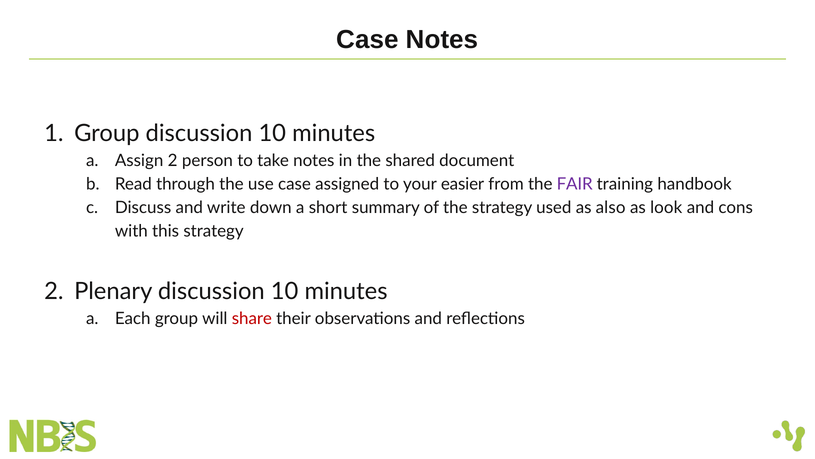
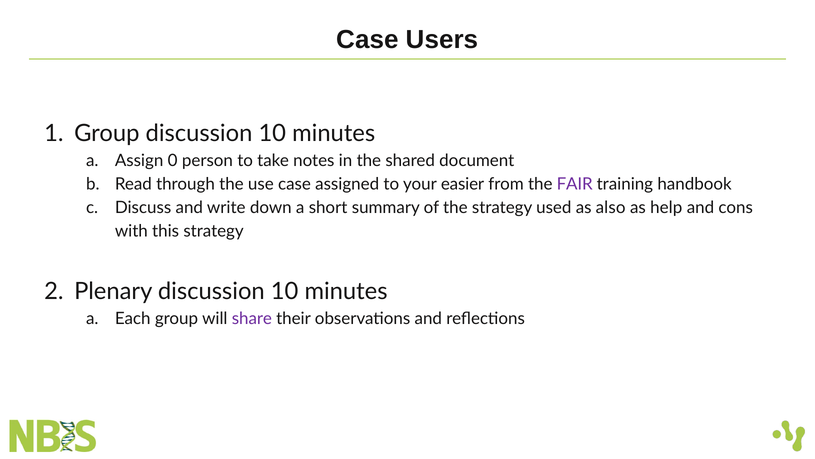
Case Notes: Notes -> Users (442, 40)
Assign 2: 2 -> 0 (173, 160)
look: look -> help (666, 207)
share colour: red -> purple (252, 319)
